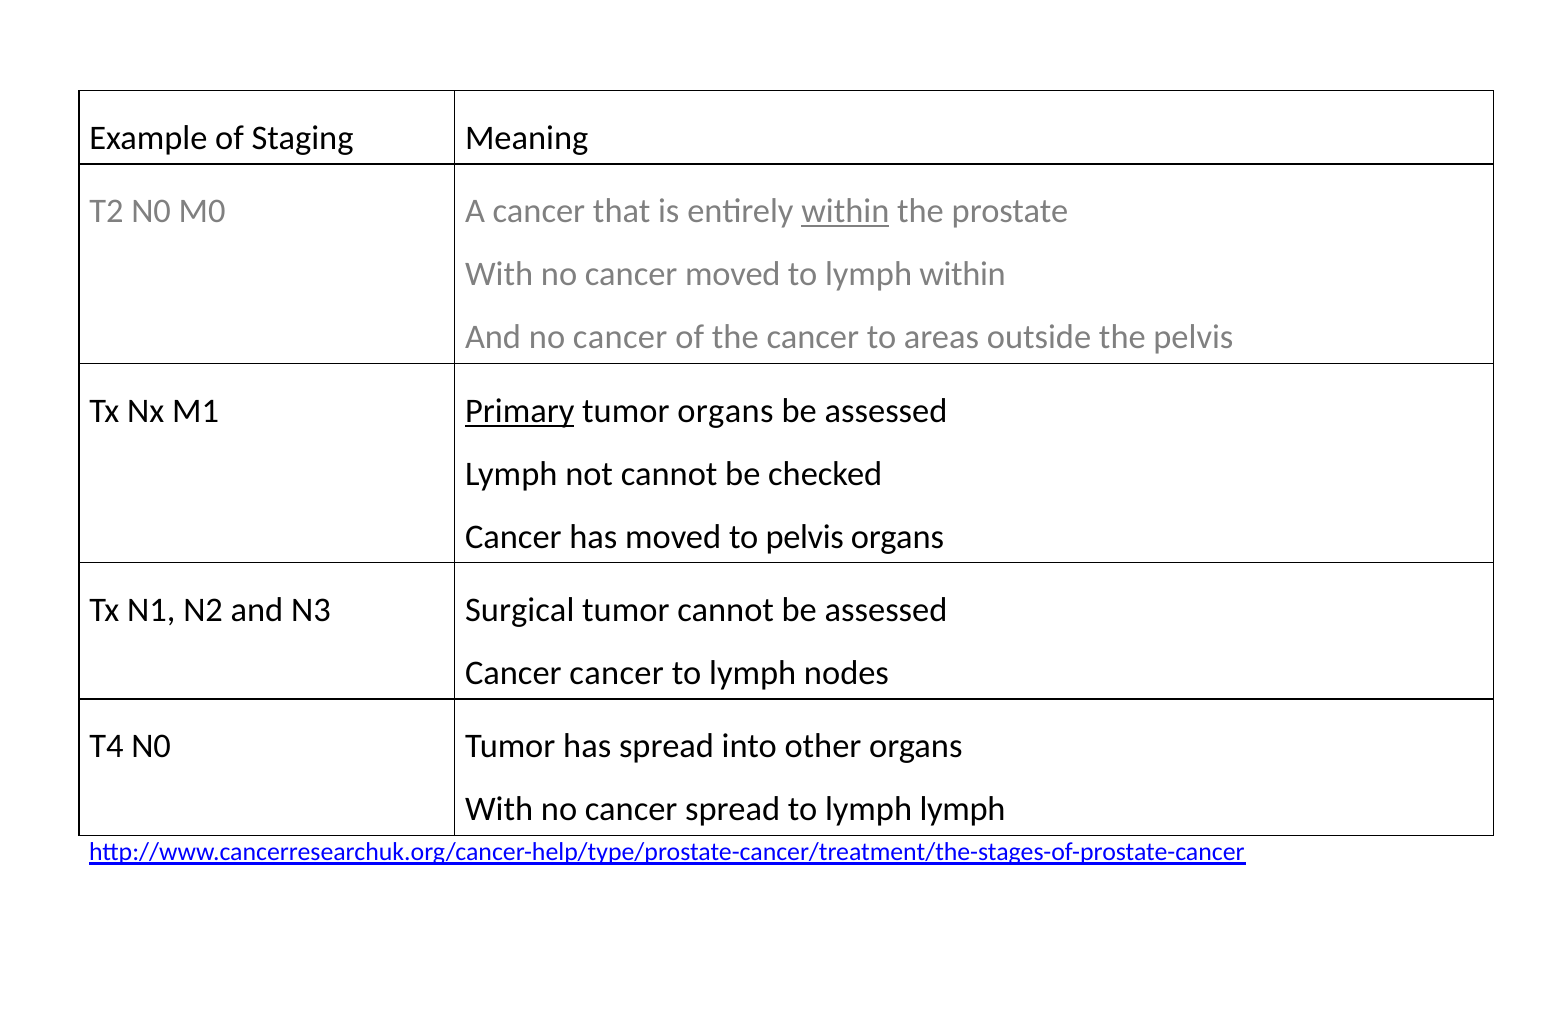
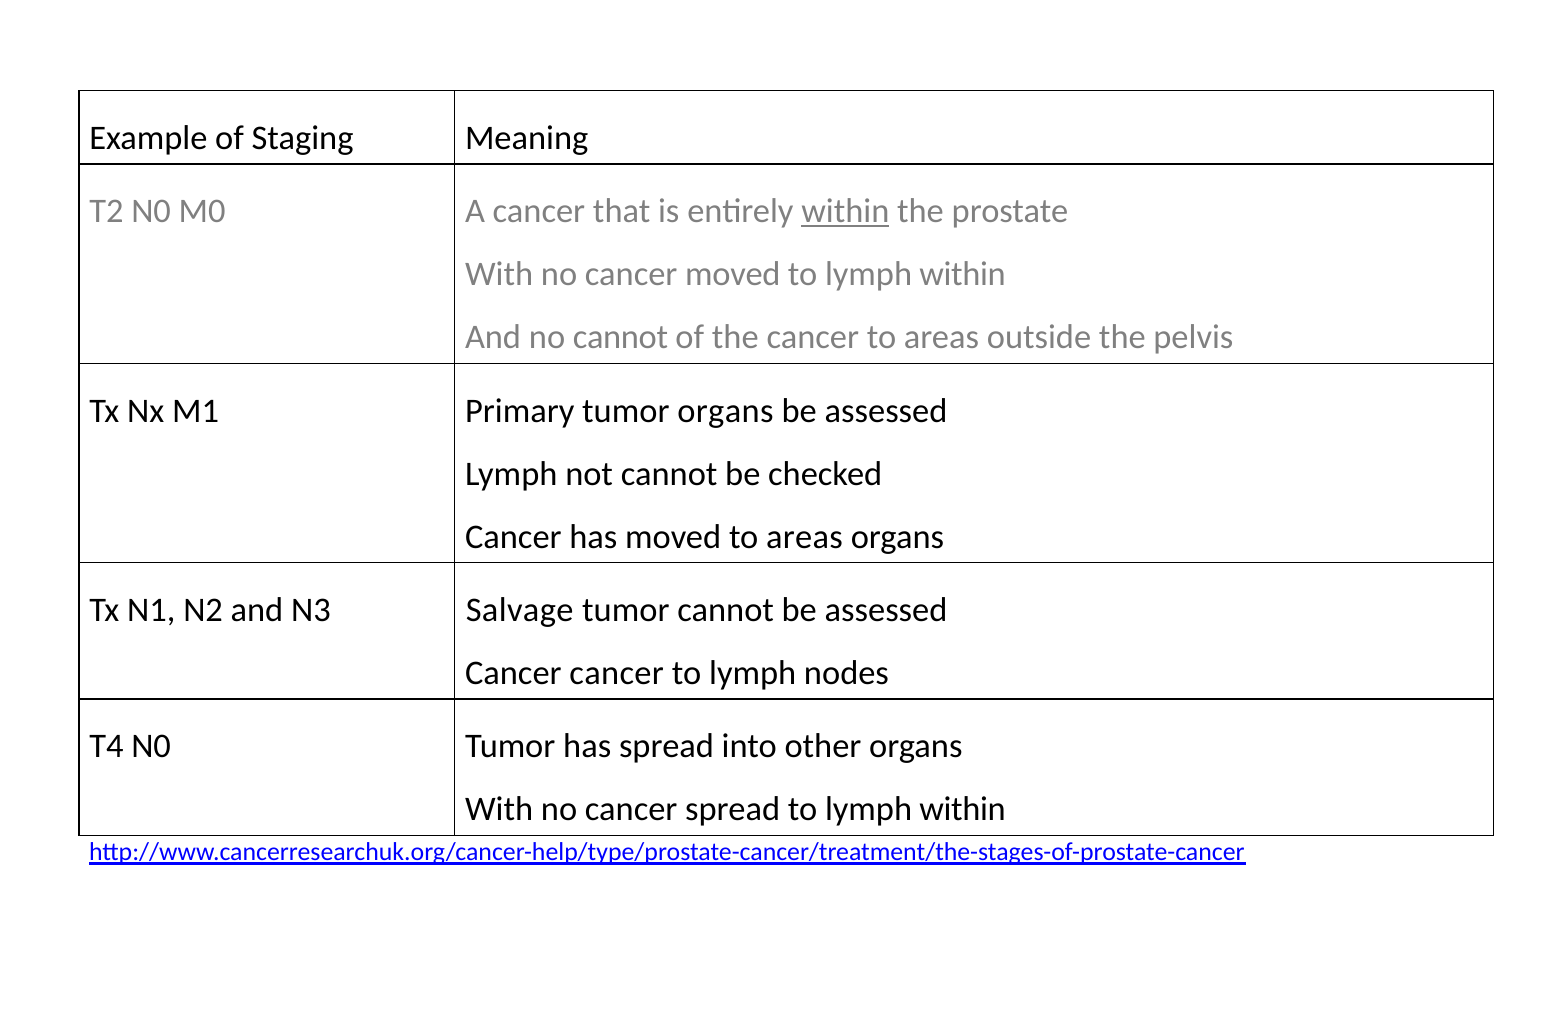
And no cancer: cancer -> cannot (620, 338)
Primary underline: present -> none (520, 411)
moved to pelvis: pelvis -> areas (804, 537)
Surgical: Surgical -> Salvage (520, 610)
spread to lymph lymph: lymph -> within (963, 810)
